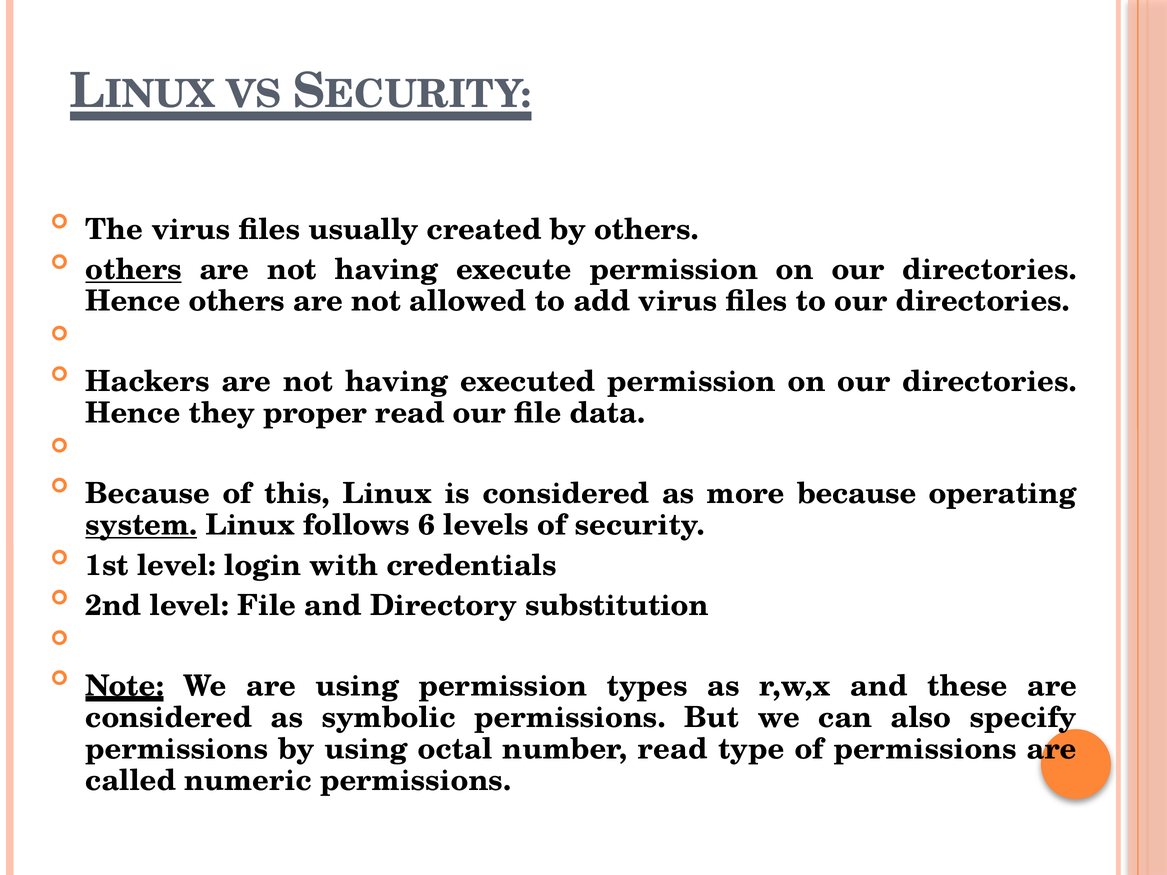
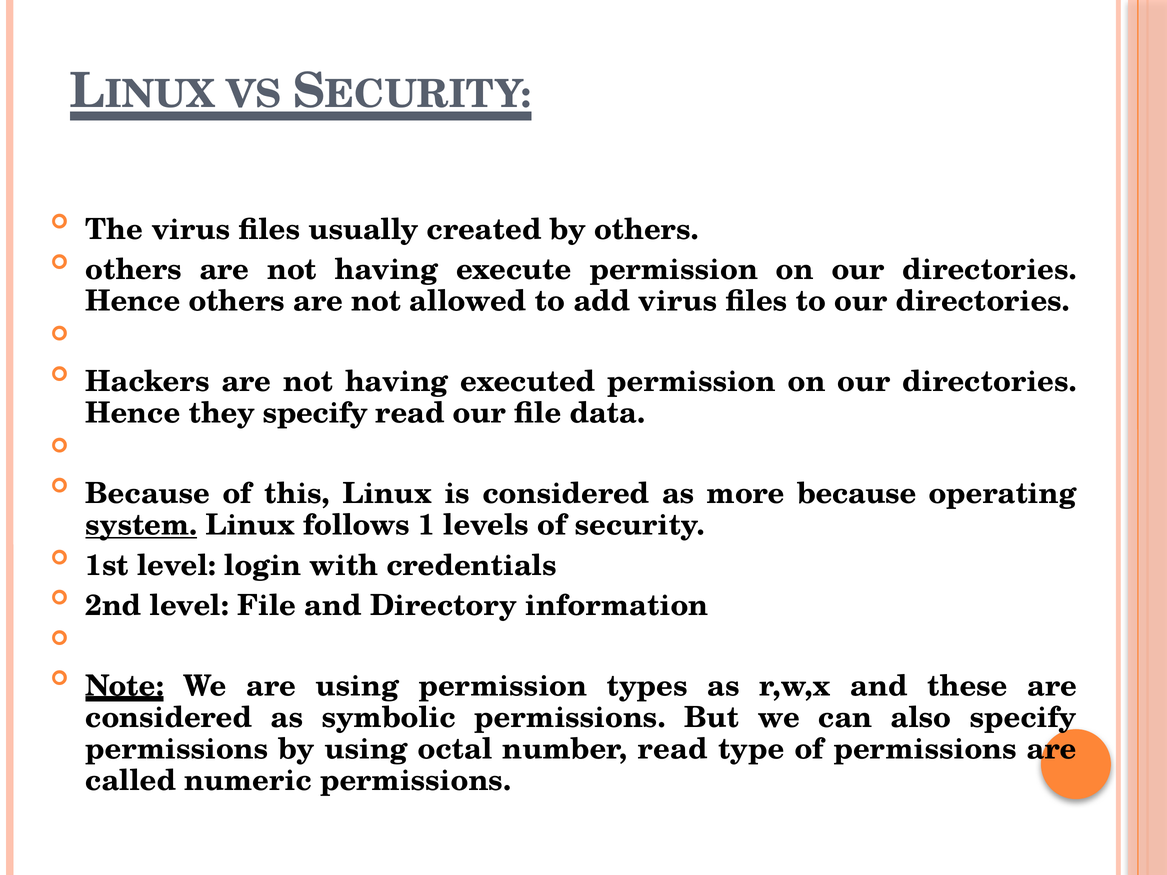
others underline: present -> none (134, 270)
they proper: proper -> specify (315, 413)
6: 6 -> 1 (427, 525)
substitution: substitution -> information (617, 606)
